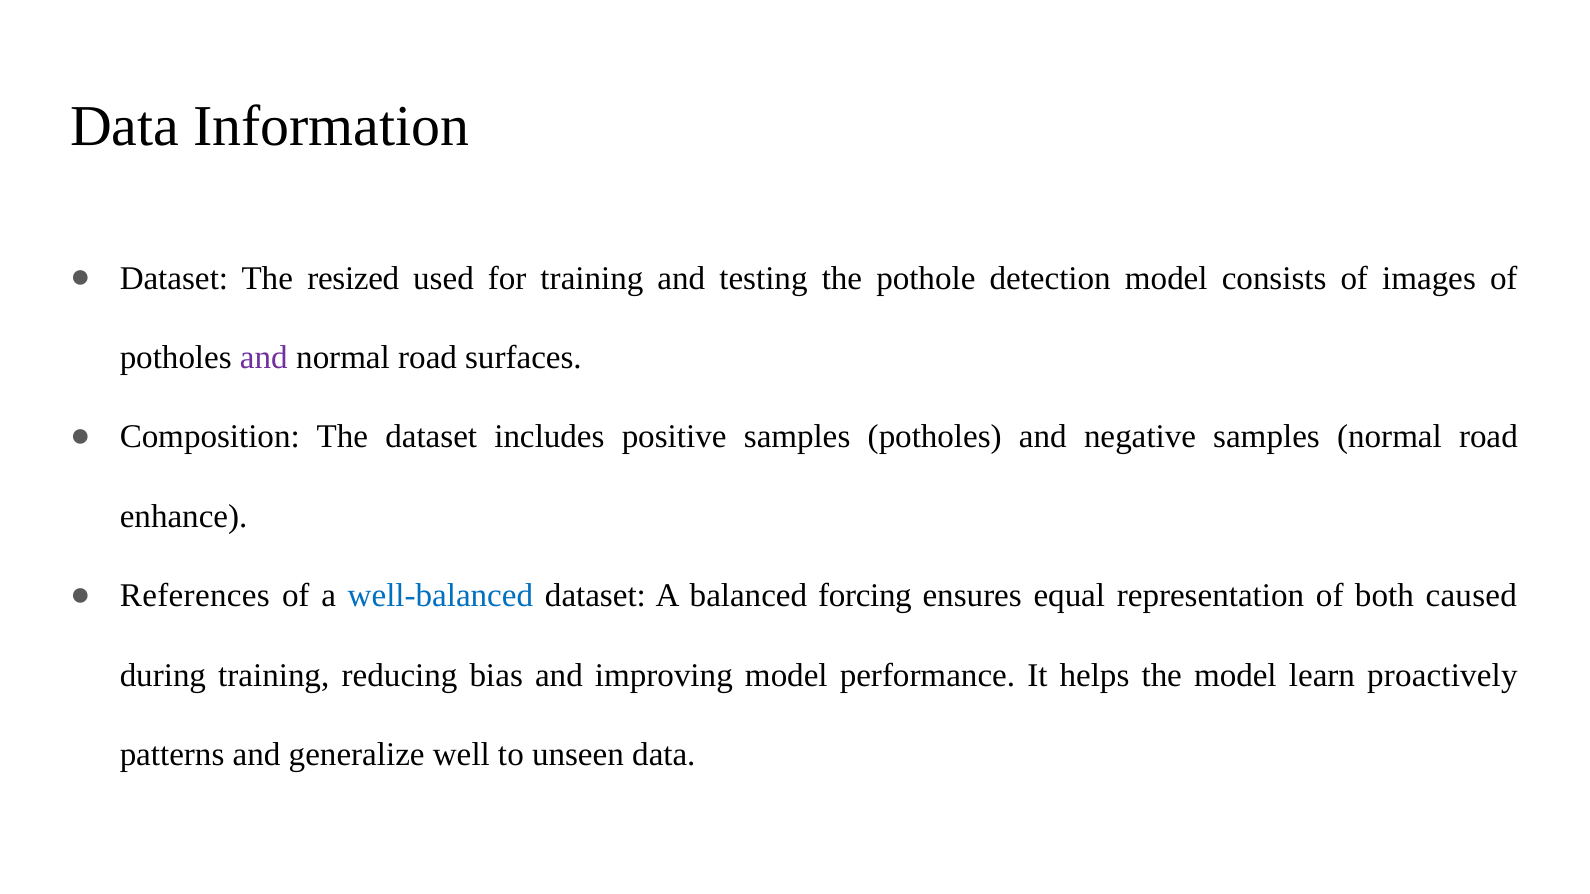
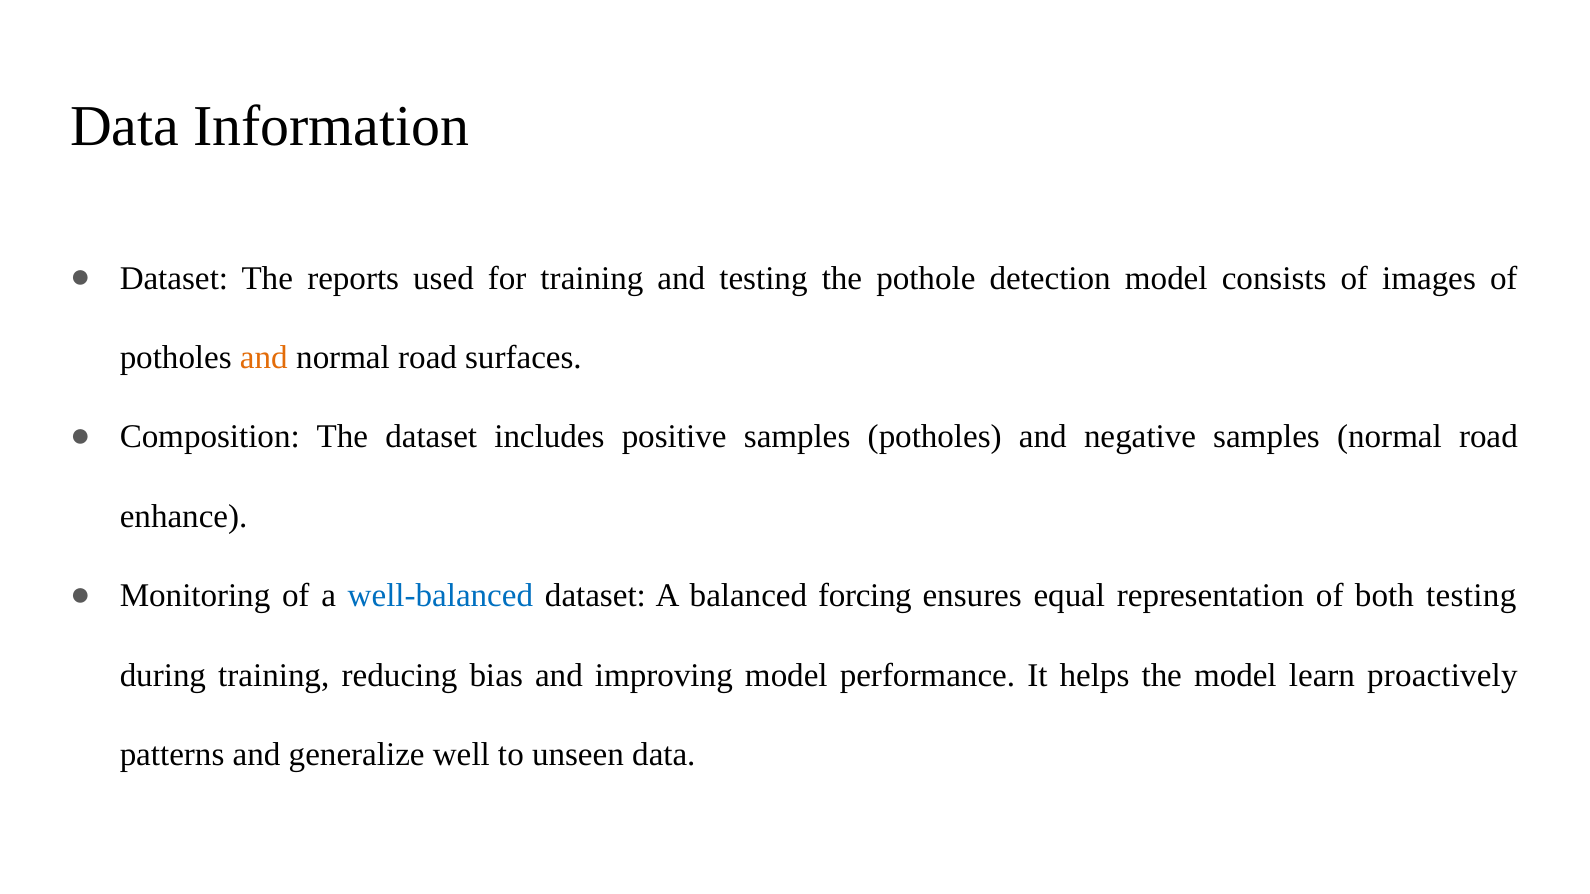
resized: resized -> reports (353, 278)
and colour: purple -> orange (264, 358)
References: References -> Monitoring (195, 596)
both caused: caused -> testing (1471, 596)
